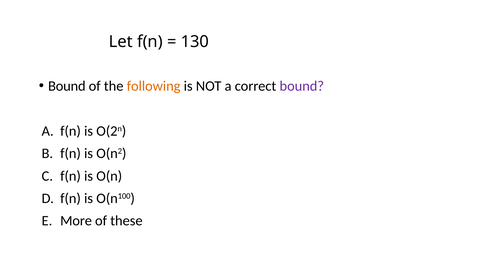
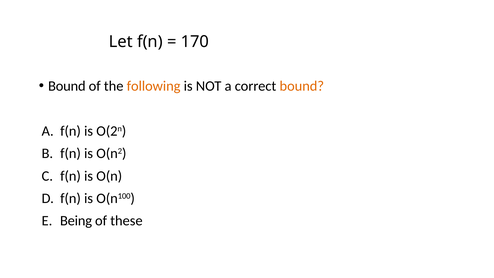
130: 130 -> 170 (195, 42)
bound colour: purple -> orange (302, 86)
More: More -> Being (76, 221)
